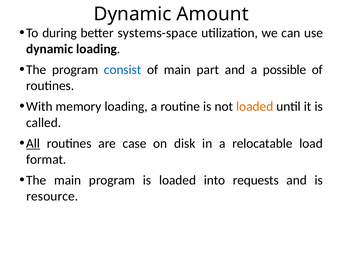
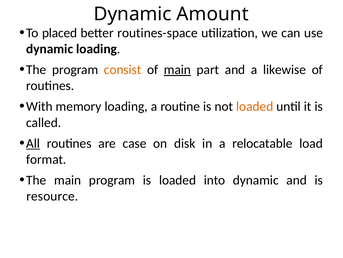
during: during -> placed (60, 33)
systems-space: systems-space -> routines-space (158, 33)
consist colour: blue -> orange (123, 70)
main underline: none -> present (177, 70)
possible: possible -> likewise (285, 70)
into requests: requests -> dynamic (256, 180)
